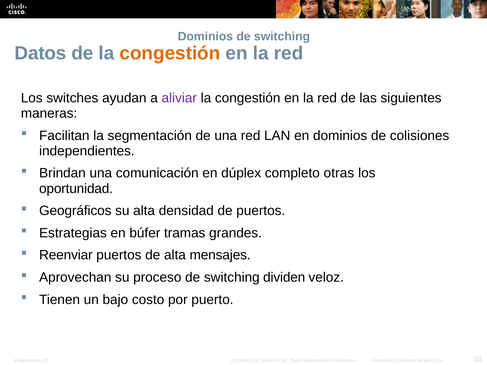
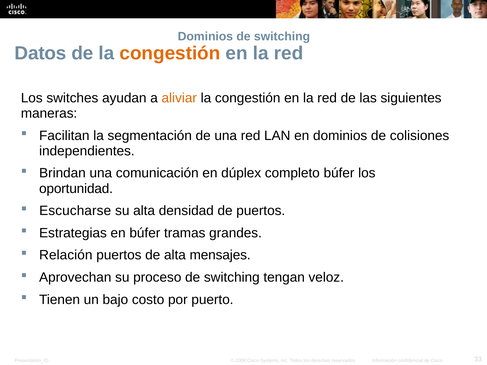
aliviar colour: purple -> orange (179, 98)
completo otras: otras -> búfer (339, 173)
Geográficos: Geográficos -> Escucharse (75, 211)
Reenviar: Reenviar -> Relación (66, 255)
dividen: dividen -> tengan (284, 278)
